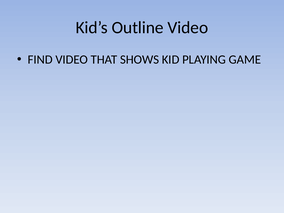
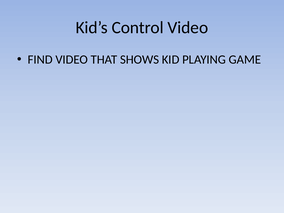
Outline: Outline -> Control (138, 27)
